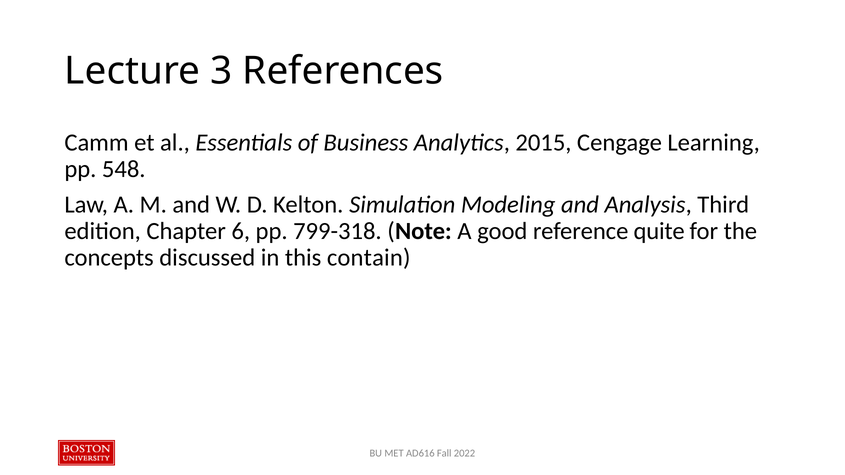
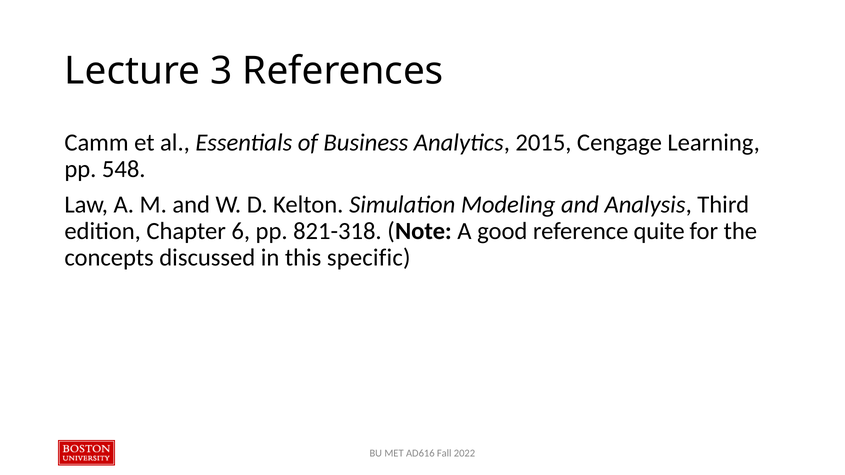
799-318: 799-318 -> 821-318 (337, 231)
contain: contain -> specific (369, 258)
